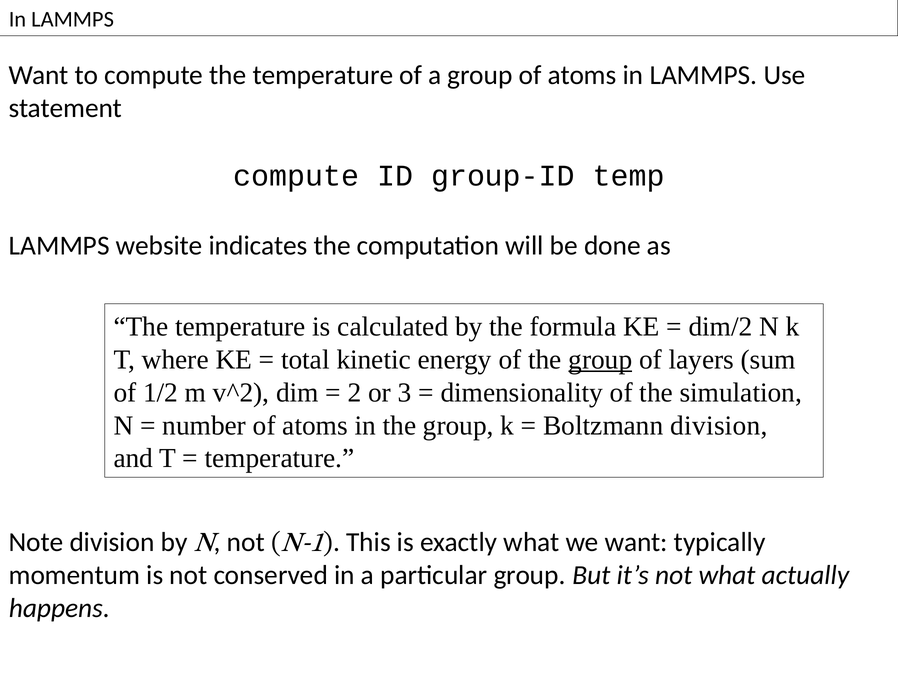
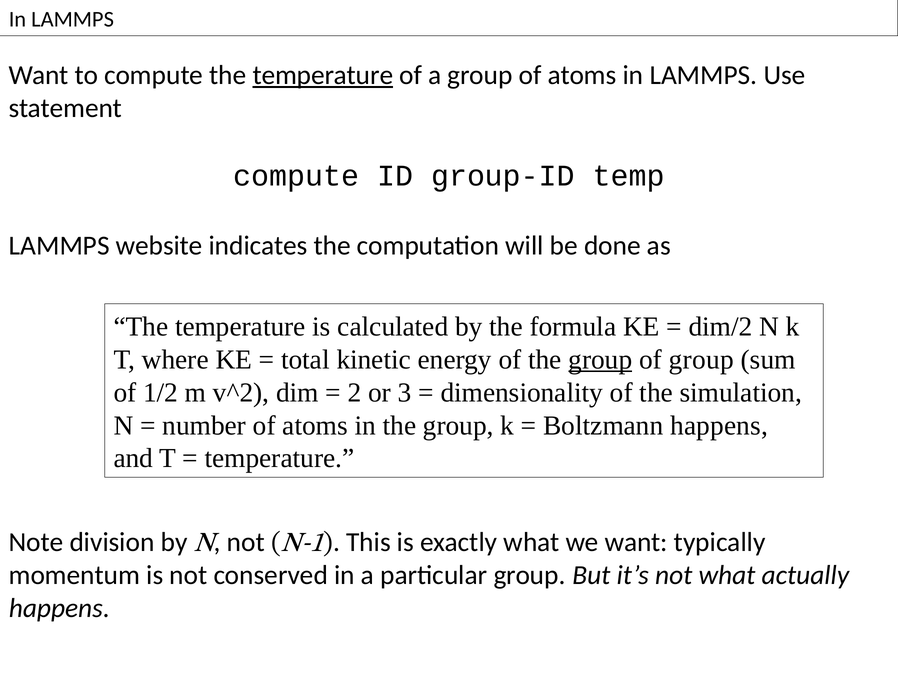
temperature underline: none -> present (323, 75)
of layers: layers -> group (701, 359)
Boltzmann division: division -> happens (719, 425)
